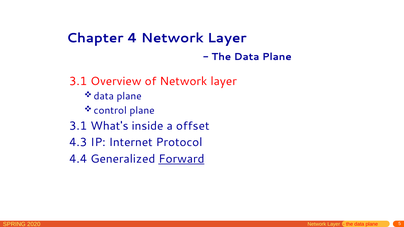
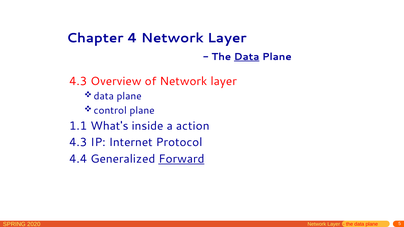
Data underline: none -> present (247, 57)
3.1: 3.1 -> 4.3 (78, 81)
3.1: 3.1 -> 1.1 (78, 126)
offset: offset -> action (193, 126)
